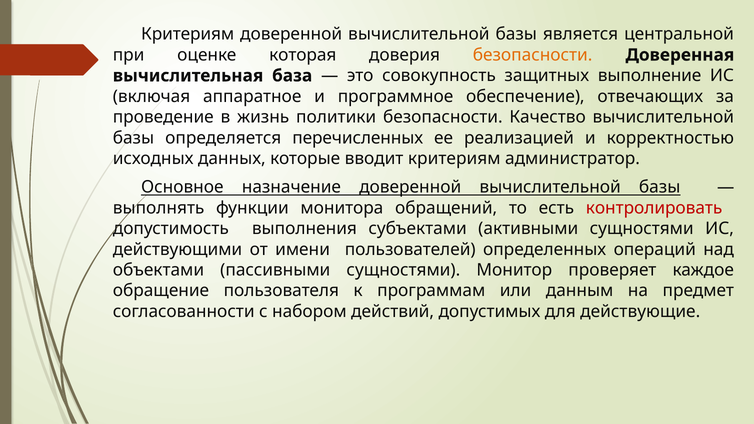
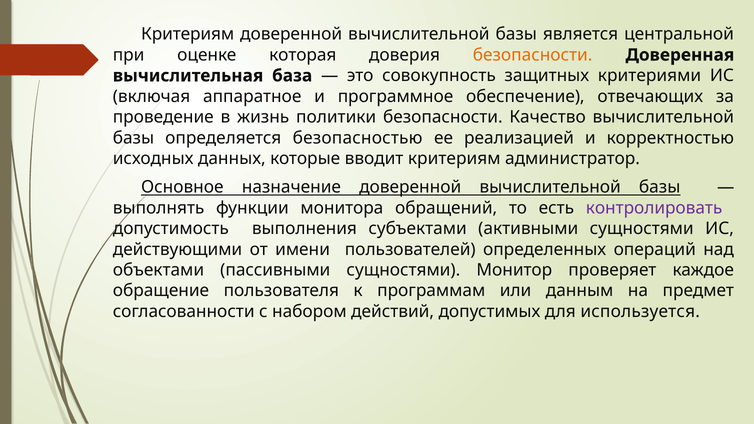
выполнение: выполнение -> критериями (650, 76)
перечисленных: перечисленных -> безопасностью (358, 138)
контролировать colour: red -> purple (654, 208)
действующие: действующие -> используется (640, 312)
